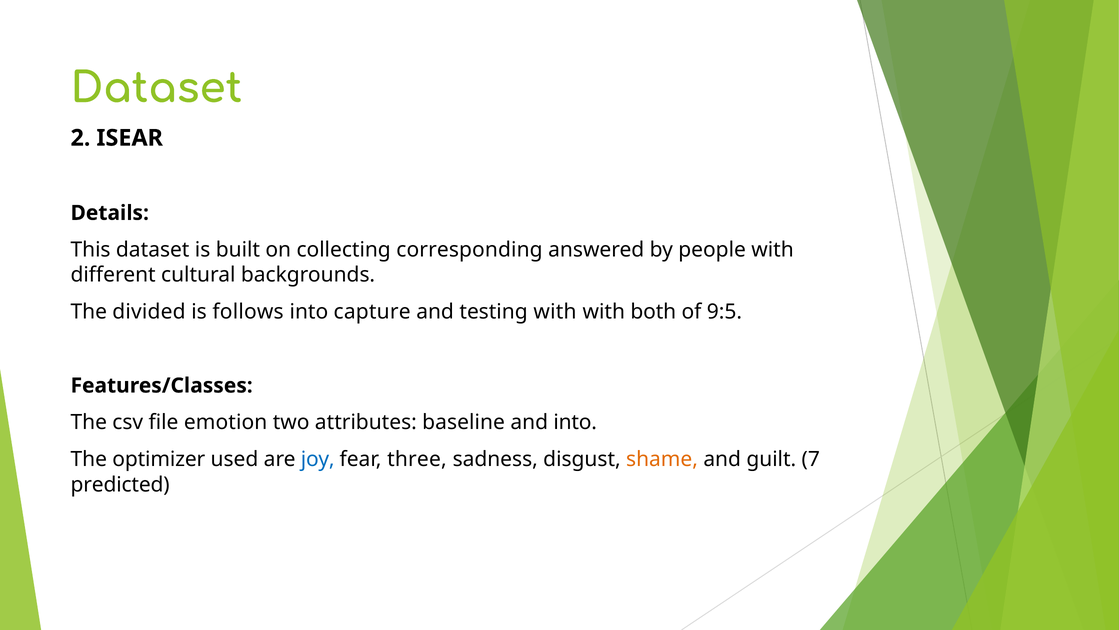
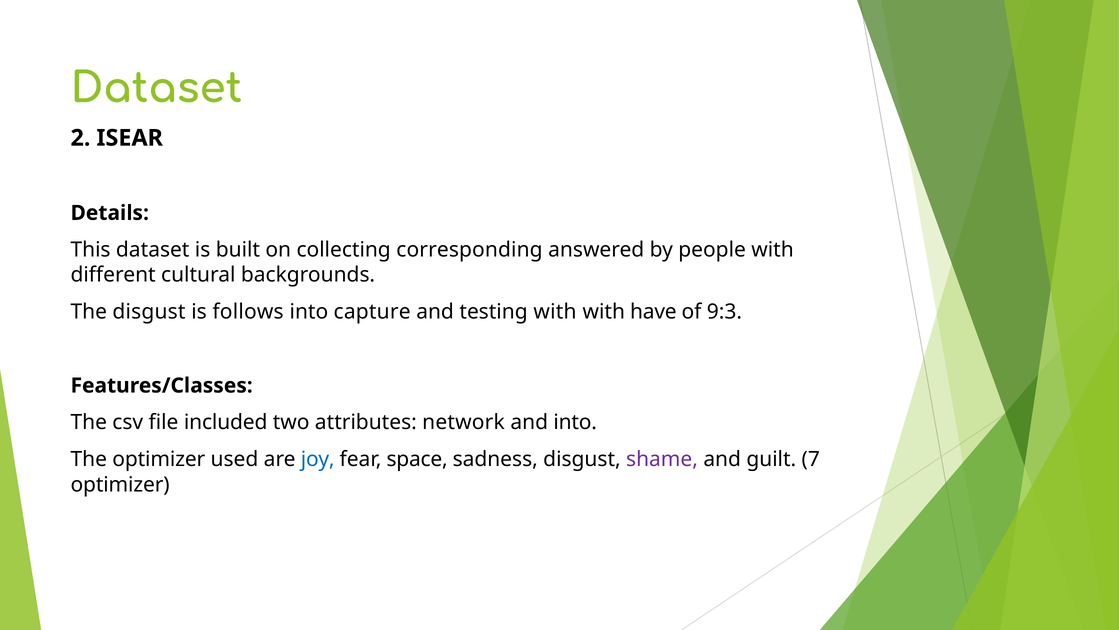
The divided: divided -> disgust (149, 312)
both: both -> have (653, 312)
9:5: 9:5 -> 9:3 (724, 312)
emotion: emotion -> included (226, 422)
baseline: baseline -> network (463, 422)
three: three -> space (417, 459)
shame colour: orange -> purple (662, 459)
predicted: predicted -> optimizer (120, 484)
